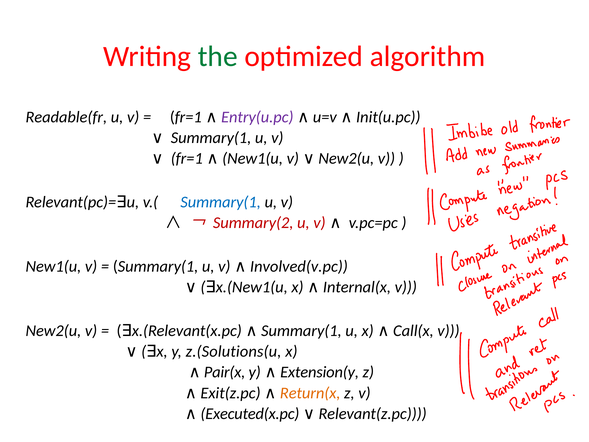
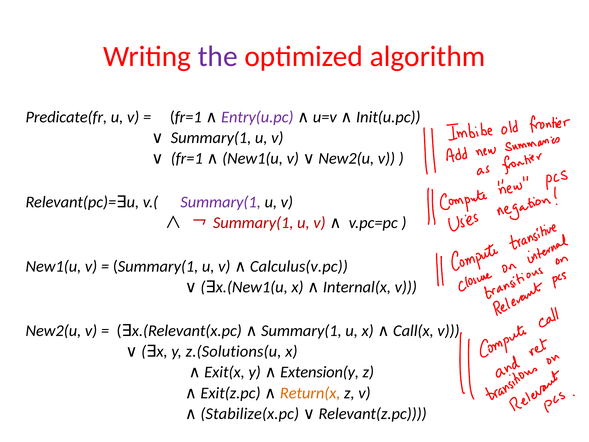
the colour: green -> purple (218, 57)
Readable(fr: Readable(fr -> Predicate(fr (66, 117)
Summary(1 colour: blue -> purple (221, 202)
Summary(2: Summary(2 -> Summary(1 (253, 223)
Involved(v.pc: Involved(v.pc -> Calculus(v.pc (299, 266)
Pair(x: Pair(x -> Exit(x (224, 372)
Executed(x.pc: Executed(x.pc -> Stabilize(x.pc (250, 413)
